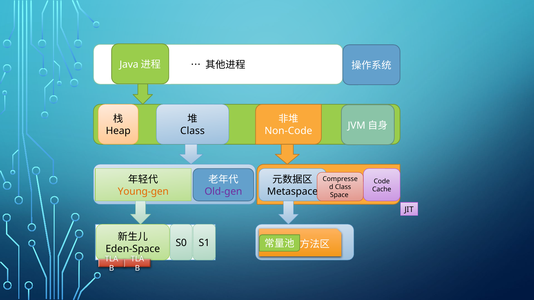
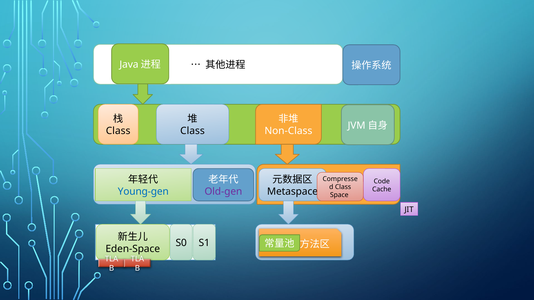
Heap: Heap -> Class (118, 131)
Non-Code: Non-Code -> Non-Class (288, 131)
Young-gen colour: orange -> blue (143, 192)
